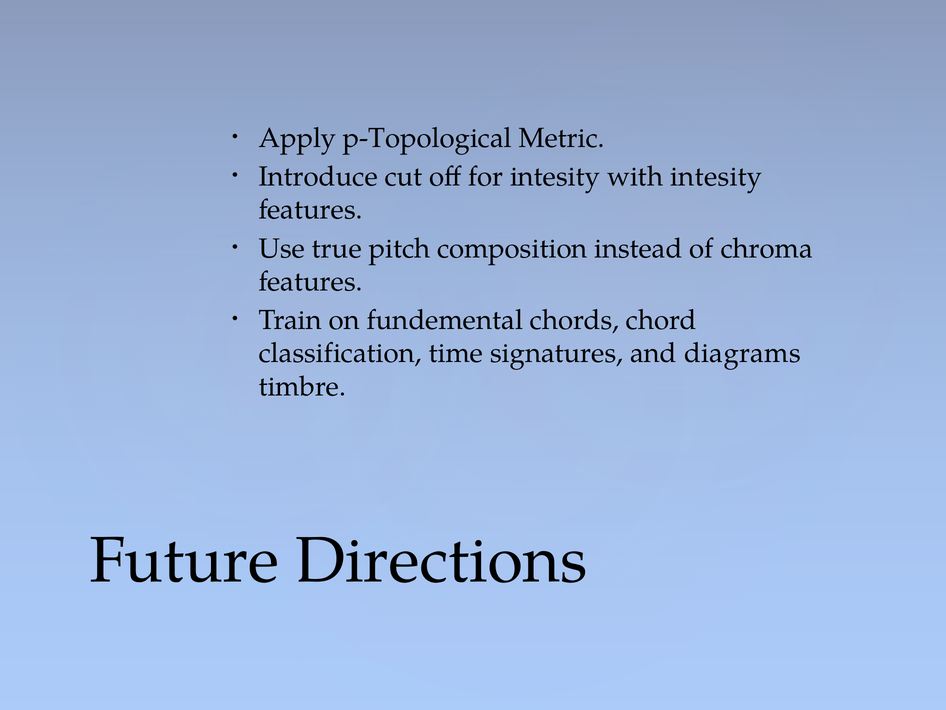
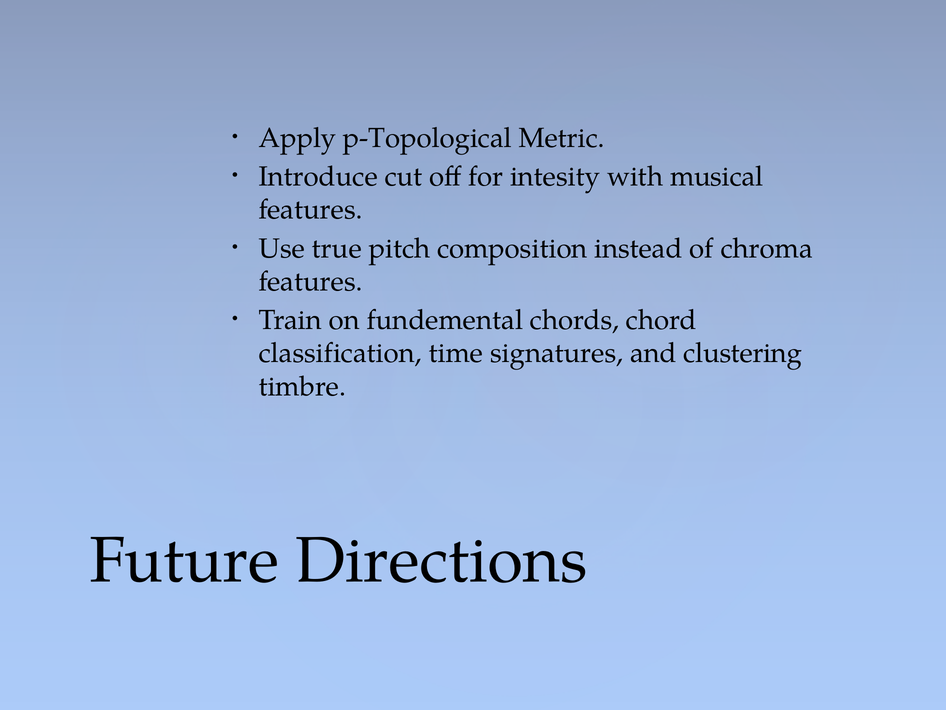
with intesity: intesity -> musical (717, 177)
diagrams: diagrams -> clustering (743, 353)
